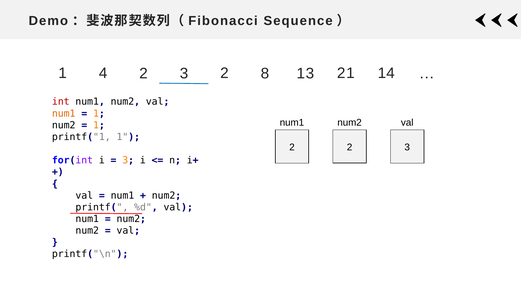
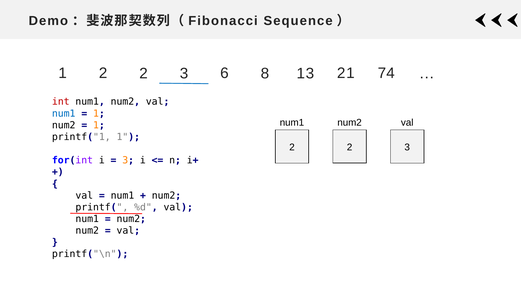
1 4: 4 -> 2 (103, 73)
3 2: 2 -> 6 (224, 73)
14: 14 -> 74 (386, 73)
num1 colour: orange -> blue (64, 113)
